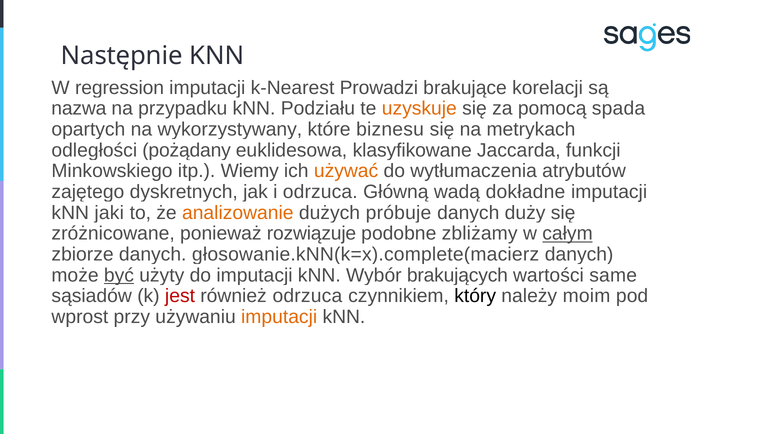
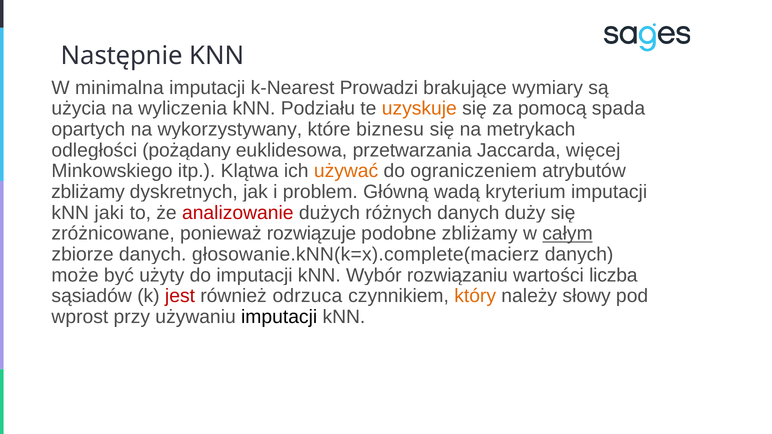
regression: regression -> minimalna (119, 88)
korelacji: korelacji -> wymiary (548, 88)
nazwa: nazwa -> użycia (79, 109)
przypadku: przypadku -> wyliczenia (183, 109)
klasyfikowane: klasyfikowane -> przetwarzania (412, 150)
funkcji: funkcji -> więcej (593, 150)
Wiemy: Wiemy -> Klątwa (250, 171)
wytłumaczenia: wytłumaczenia -> ograniczeniem (474, 171)
zajętego: zajętego -> zbliżamy (88, 192)
i odrzuca: odrzuca -> problem (320, 192)
dokładne: dokładne -> kryterium (526, 192)
analizowanie colour: orange -> red (238, 213)
próbuje: próbuje -> różnych (399, 213)
być underline: present -> none (119, 275)
brakujących: brakujących -> rozwiązaniu (457, 275)
same: same -> liczba (613, 275)
który colour: black -> orange (475, 296)
moim: moim -> słowy (587, 296)
imputacji colour: orange -> black (279, 317)
